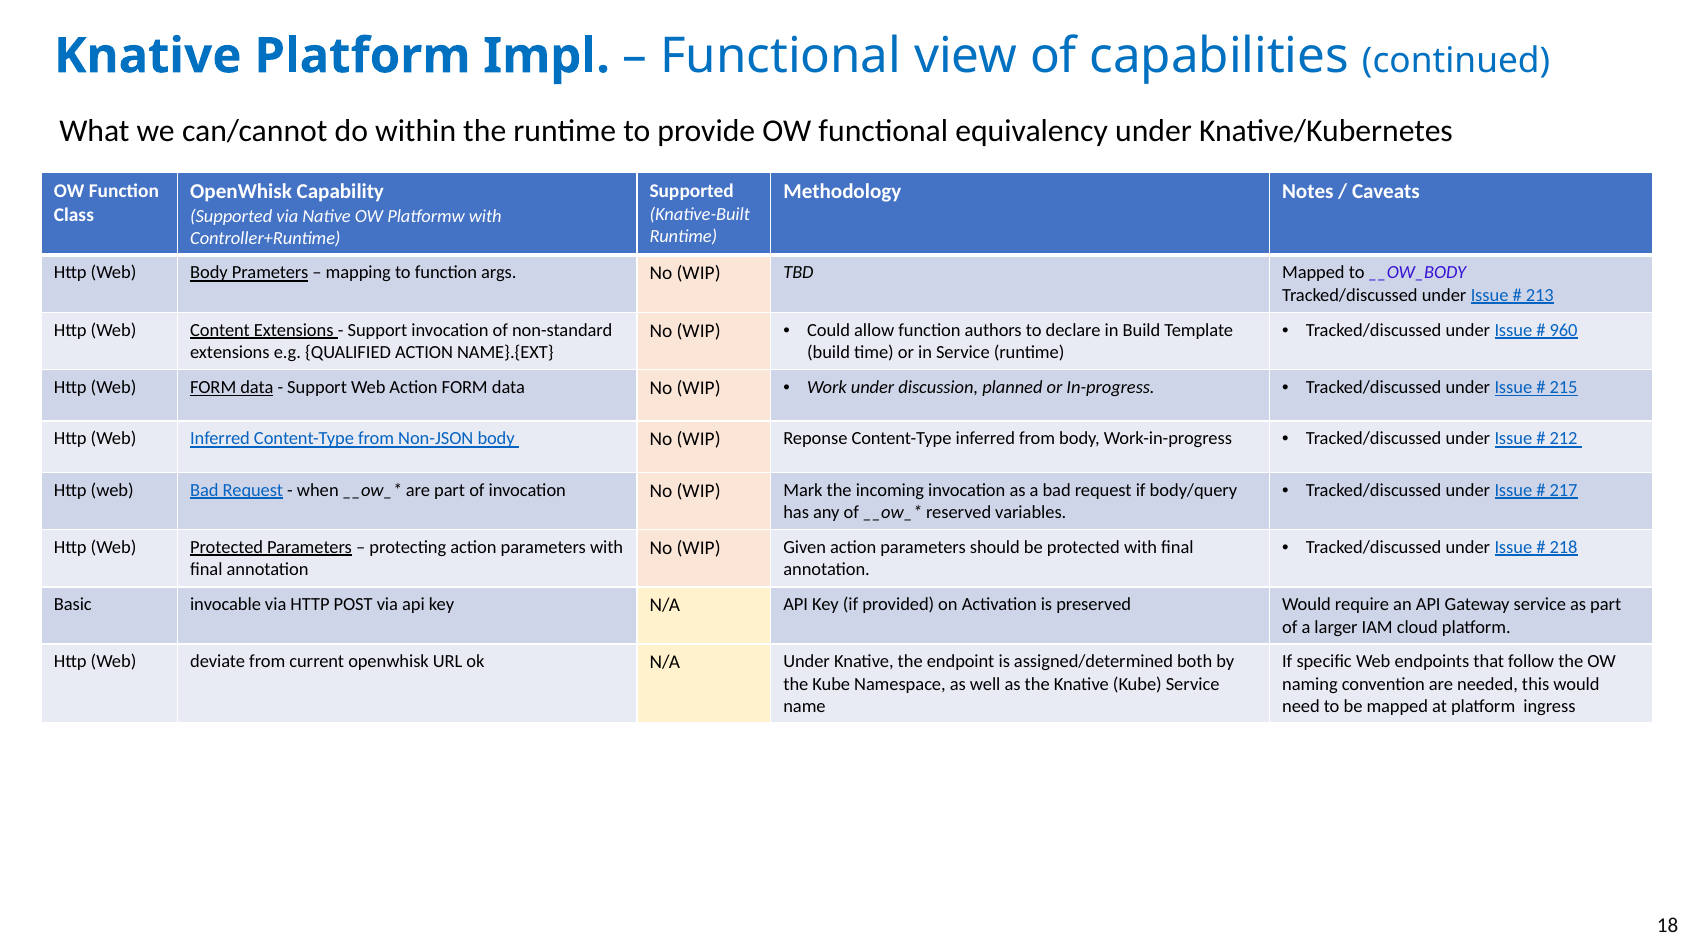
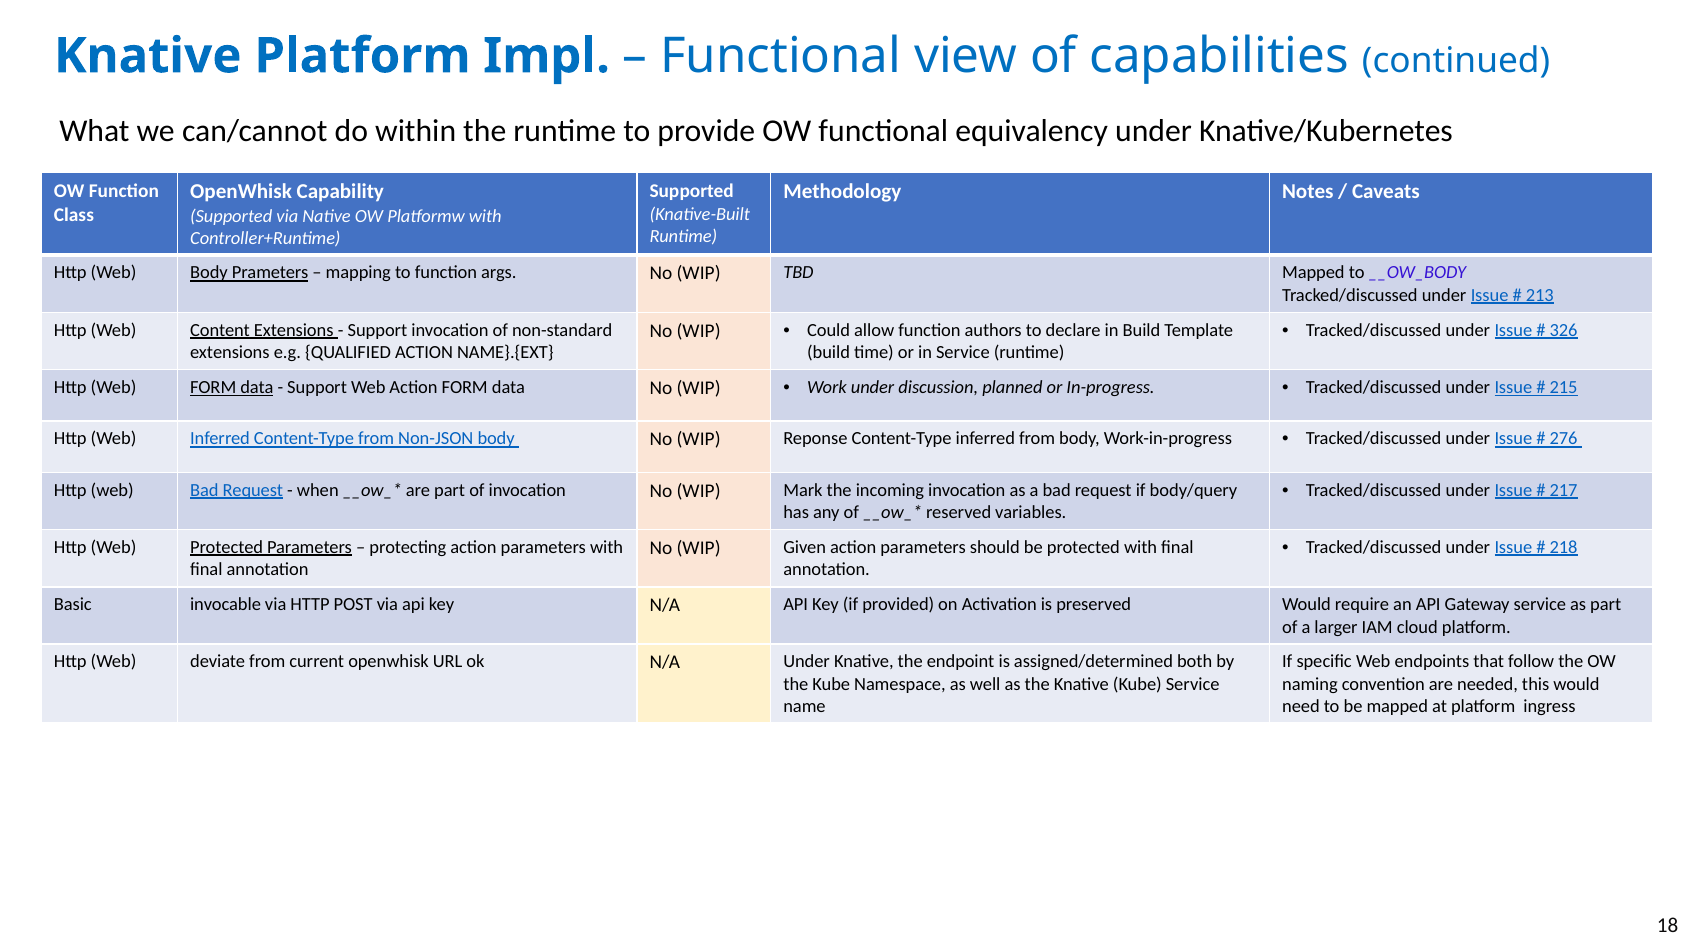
960: 960 -> 326 (1564, 330)
212: 212 -> 276 (1564, 439)
